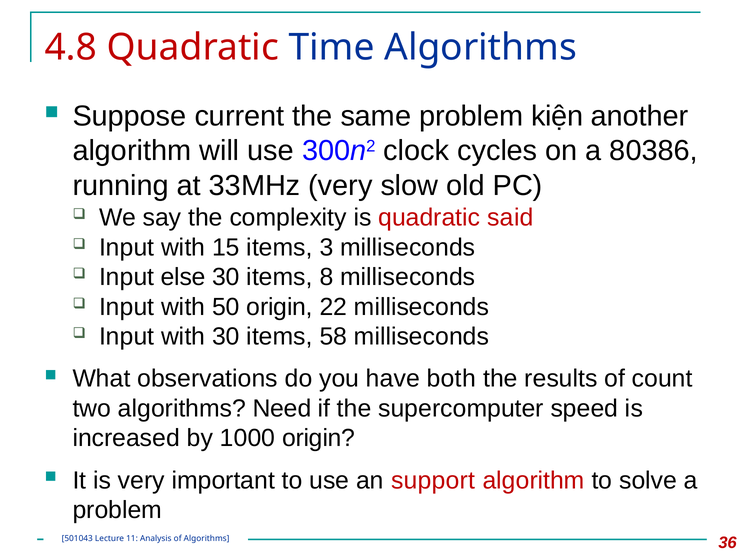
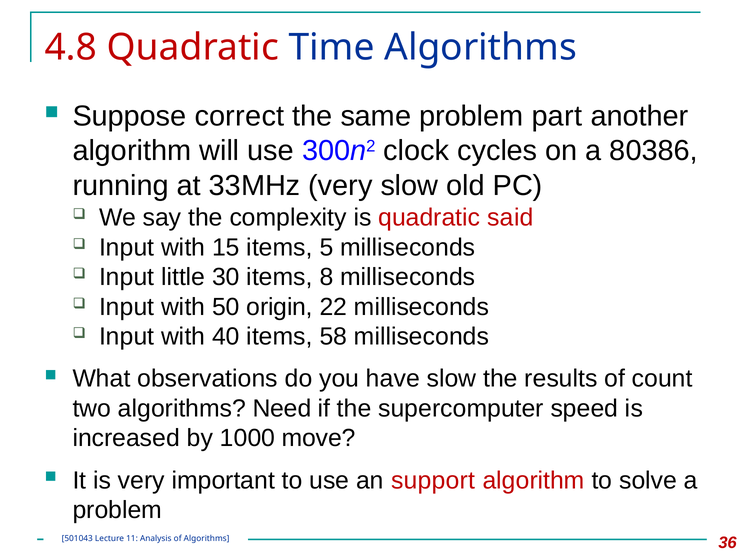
current: current -> correct (239, 116)
kiện: kiện -> part (557, 116)
3: 3 -> 5 (326, 247)
else: else -> little (183, 277)
with 30: 30 -> 40 (226, 337)
have both: both -> slow (452, 379)
1000 origin: origin -> move (319, 438)
